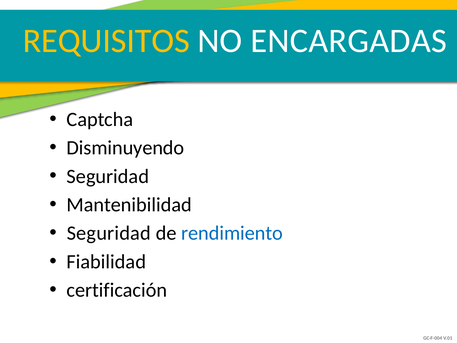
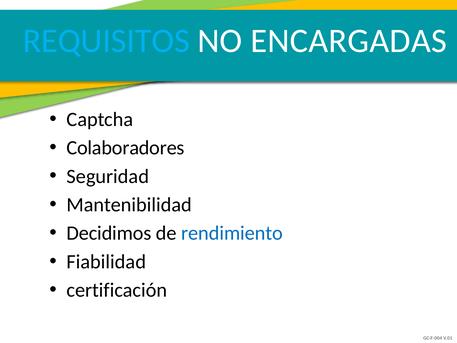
REQUISITOS colour: yellow -> light blue (106, 41)
Disminuyendo: Disminuyendo -> Colaboradores (125, 148)
Seguridad: Seguridad -> Decidimos (109, 233)
